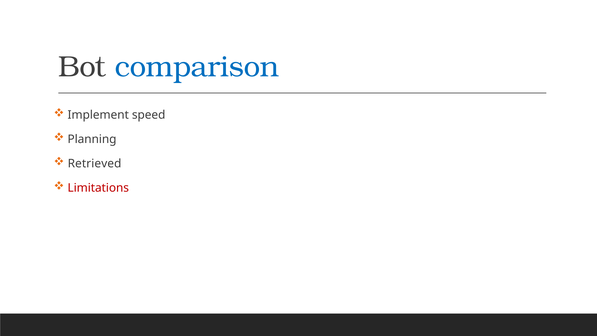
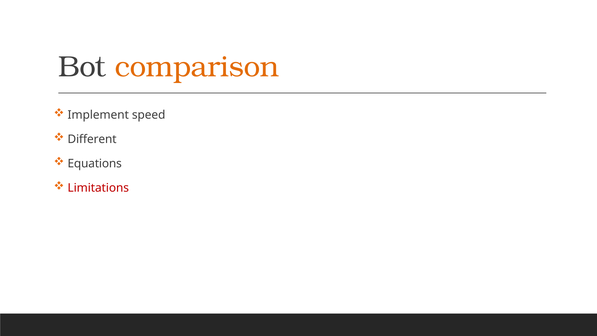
comparison colour: blue -> orange (197, 67)
Planning: Planning -> Different (92, 139)
Retrieved: Retrieved -> Equations (95, 163)
